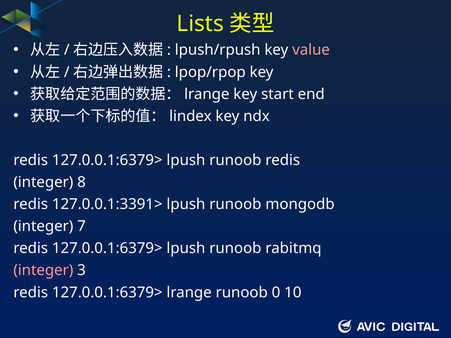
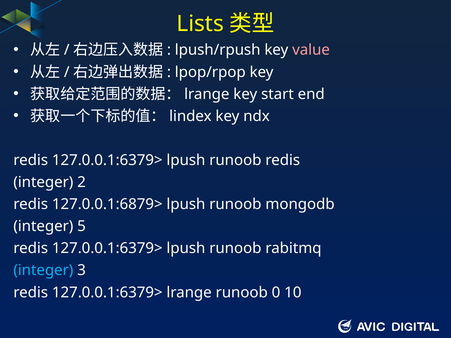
8: 8 -> 2 (82, 182)
127.0.0.1:3391>: 127.0.0.1:3391> -> 127.0.0.1:6879> (107, 204)
7: 7 -> 5 (82, 226)
integer colour: pink -> light blue (43, 271)
